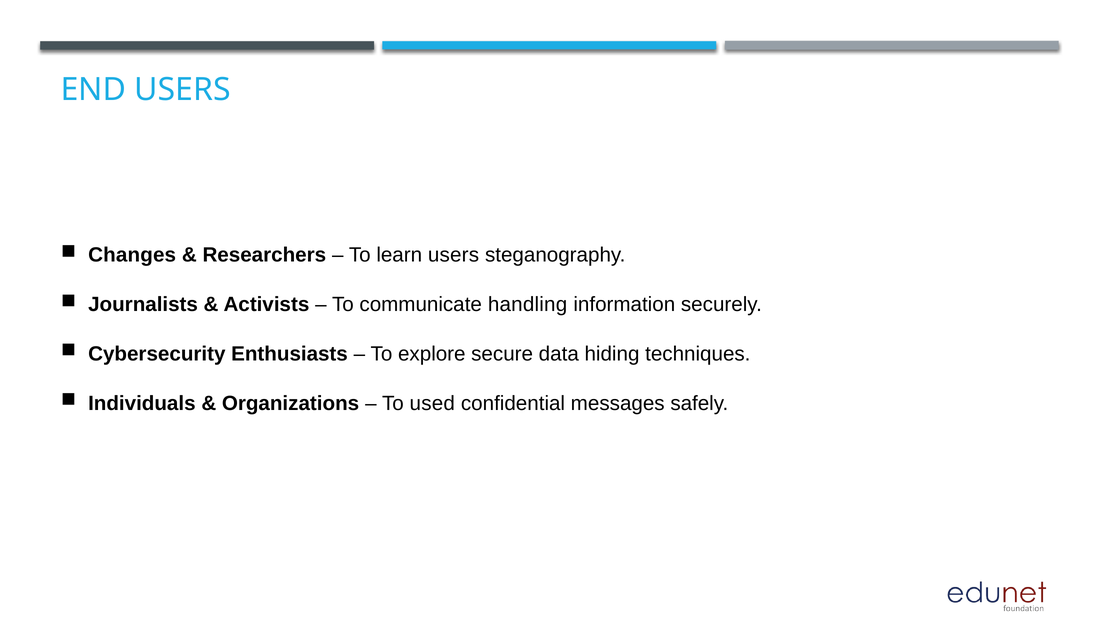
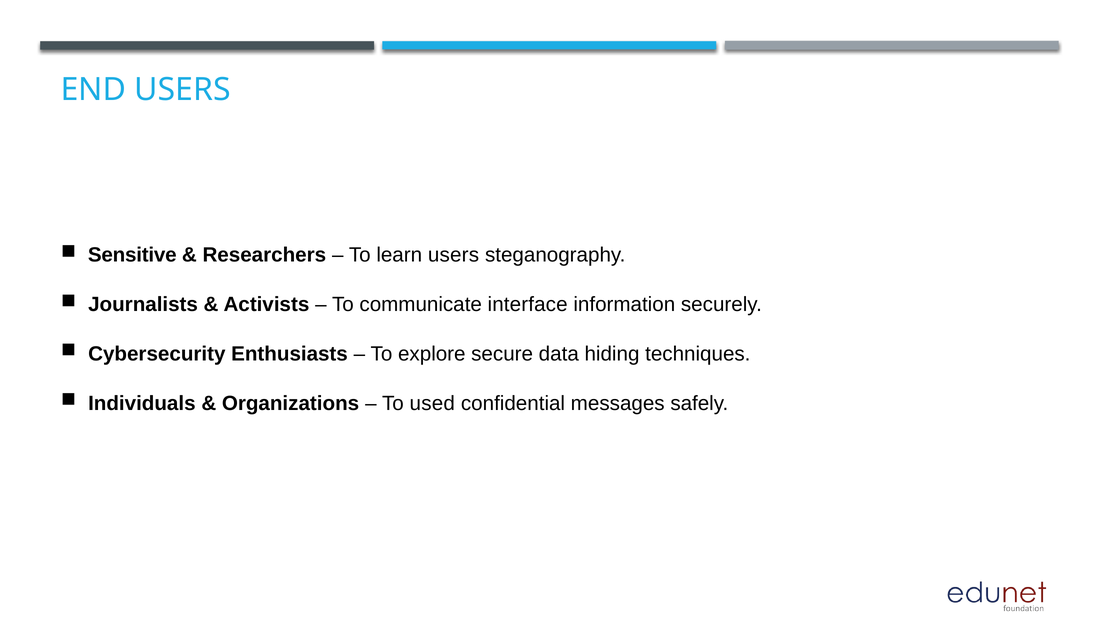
Changes: Changes -> Sensitive (132, 255)
handling: handling -> interface (528, 305)
